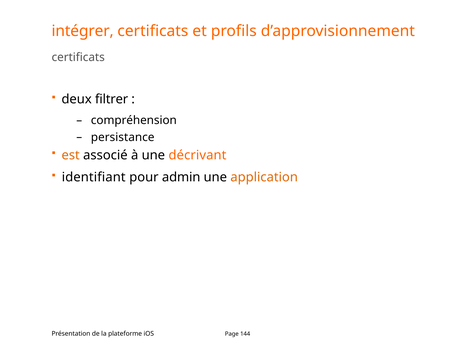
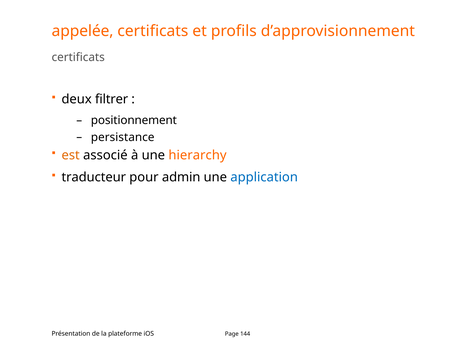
intégrer: intégrer -> appelée (83, 31)
compréhension: compréhension -> positionnement (134, 120)
décrivant: décrivant -> hierarchy (198, 155)
identifiant: identifiant -> traducteur (94, 177)
application colour: orange -> blue (264, 177)
